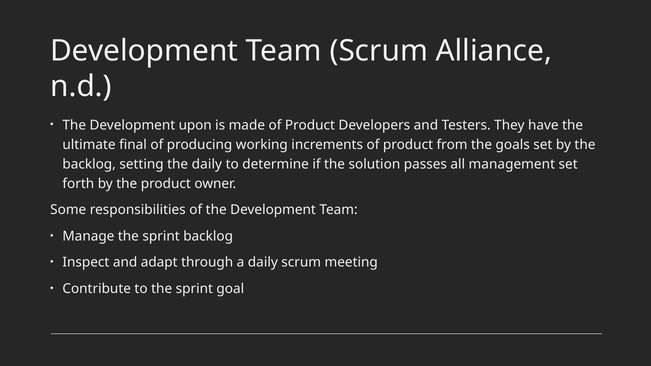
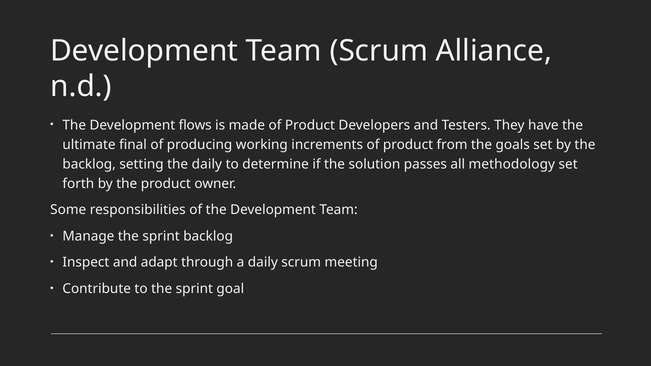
upon: upon -> flows (195, 125)
management: management -> methodology (512, 164)
